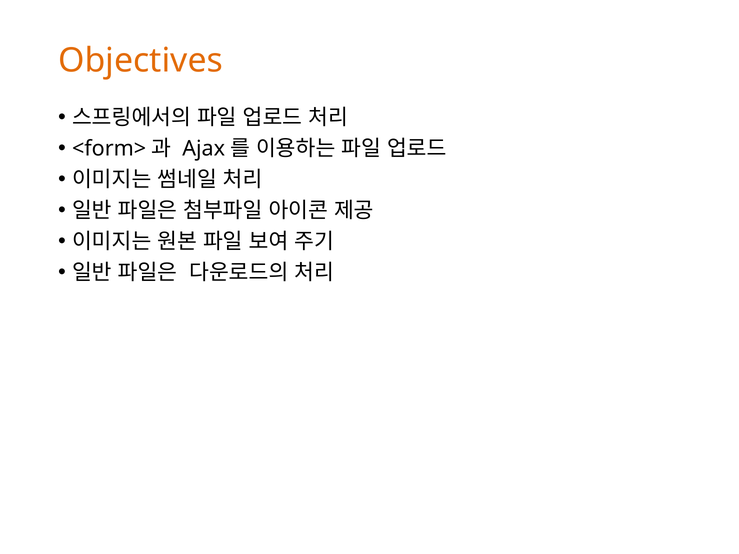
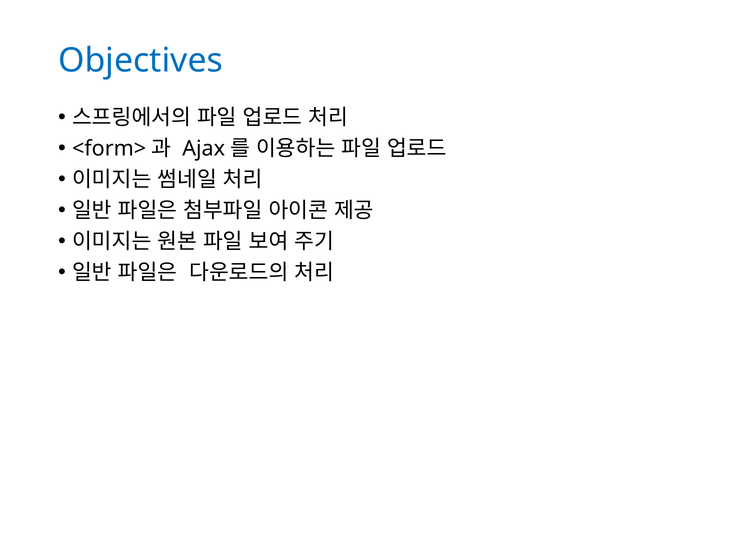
Objectives colour: orange -> blue (140, 61)
